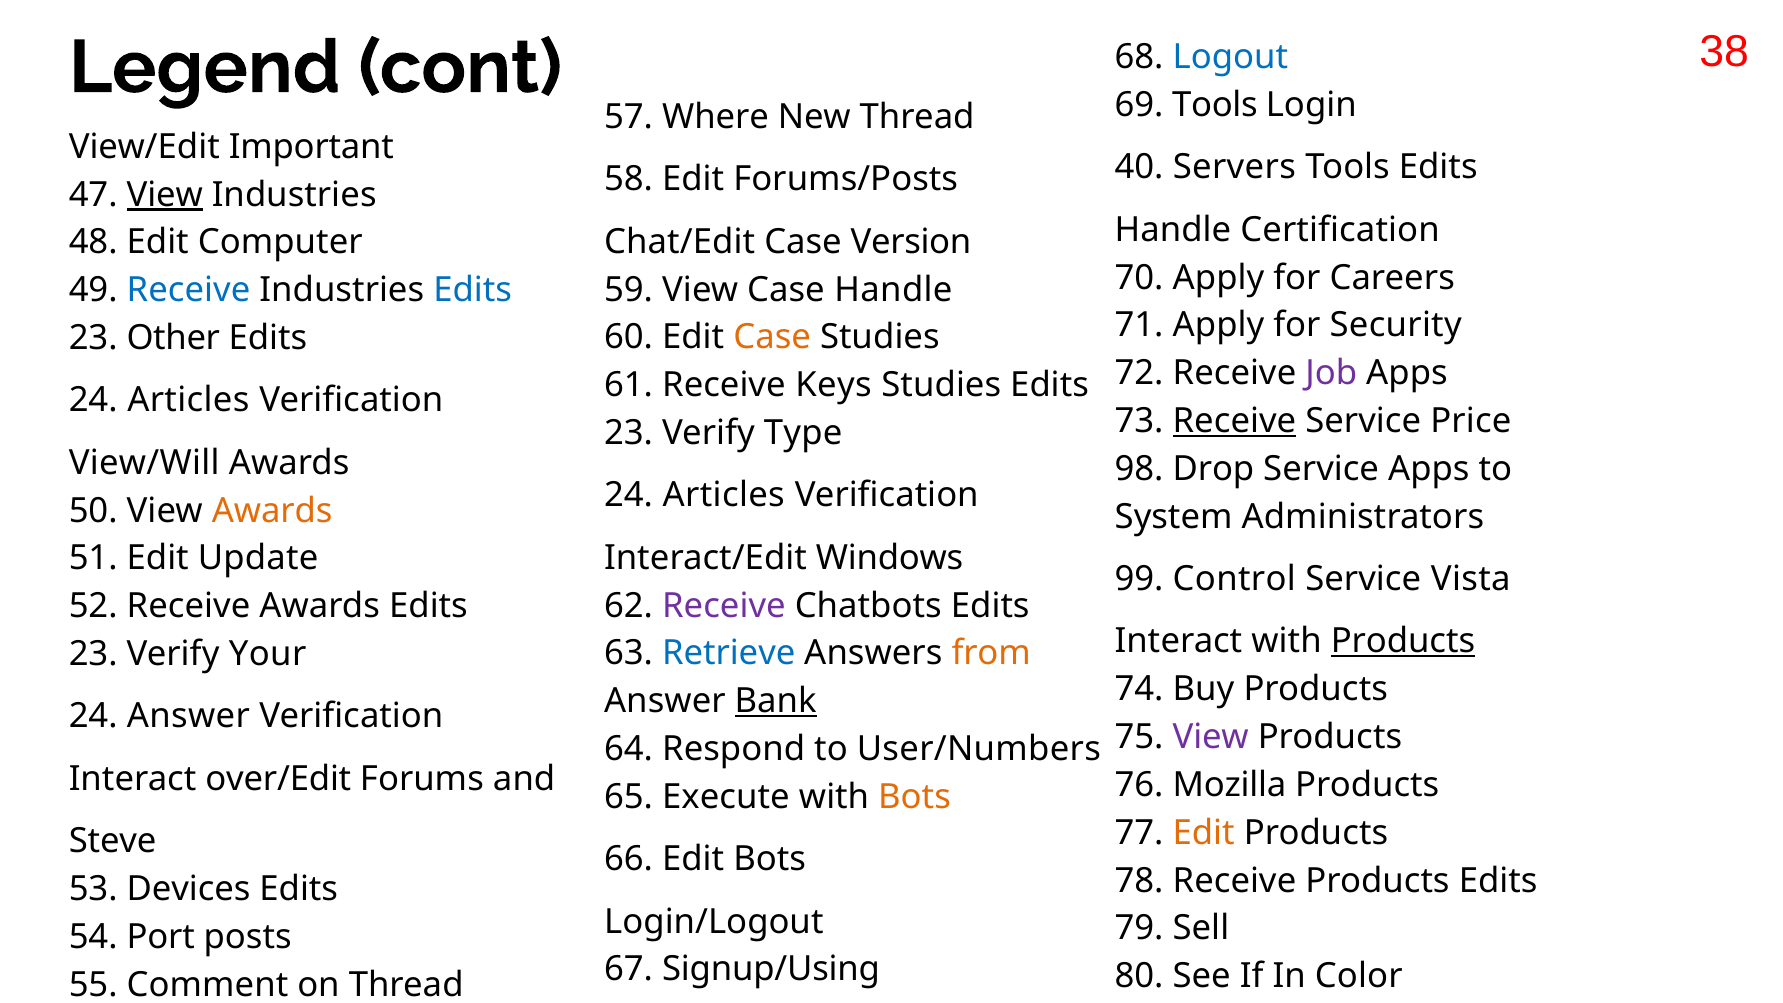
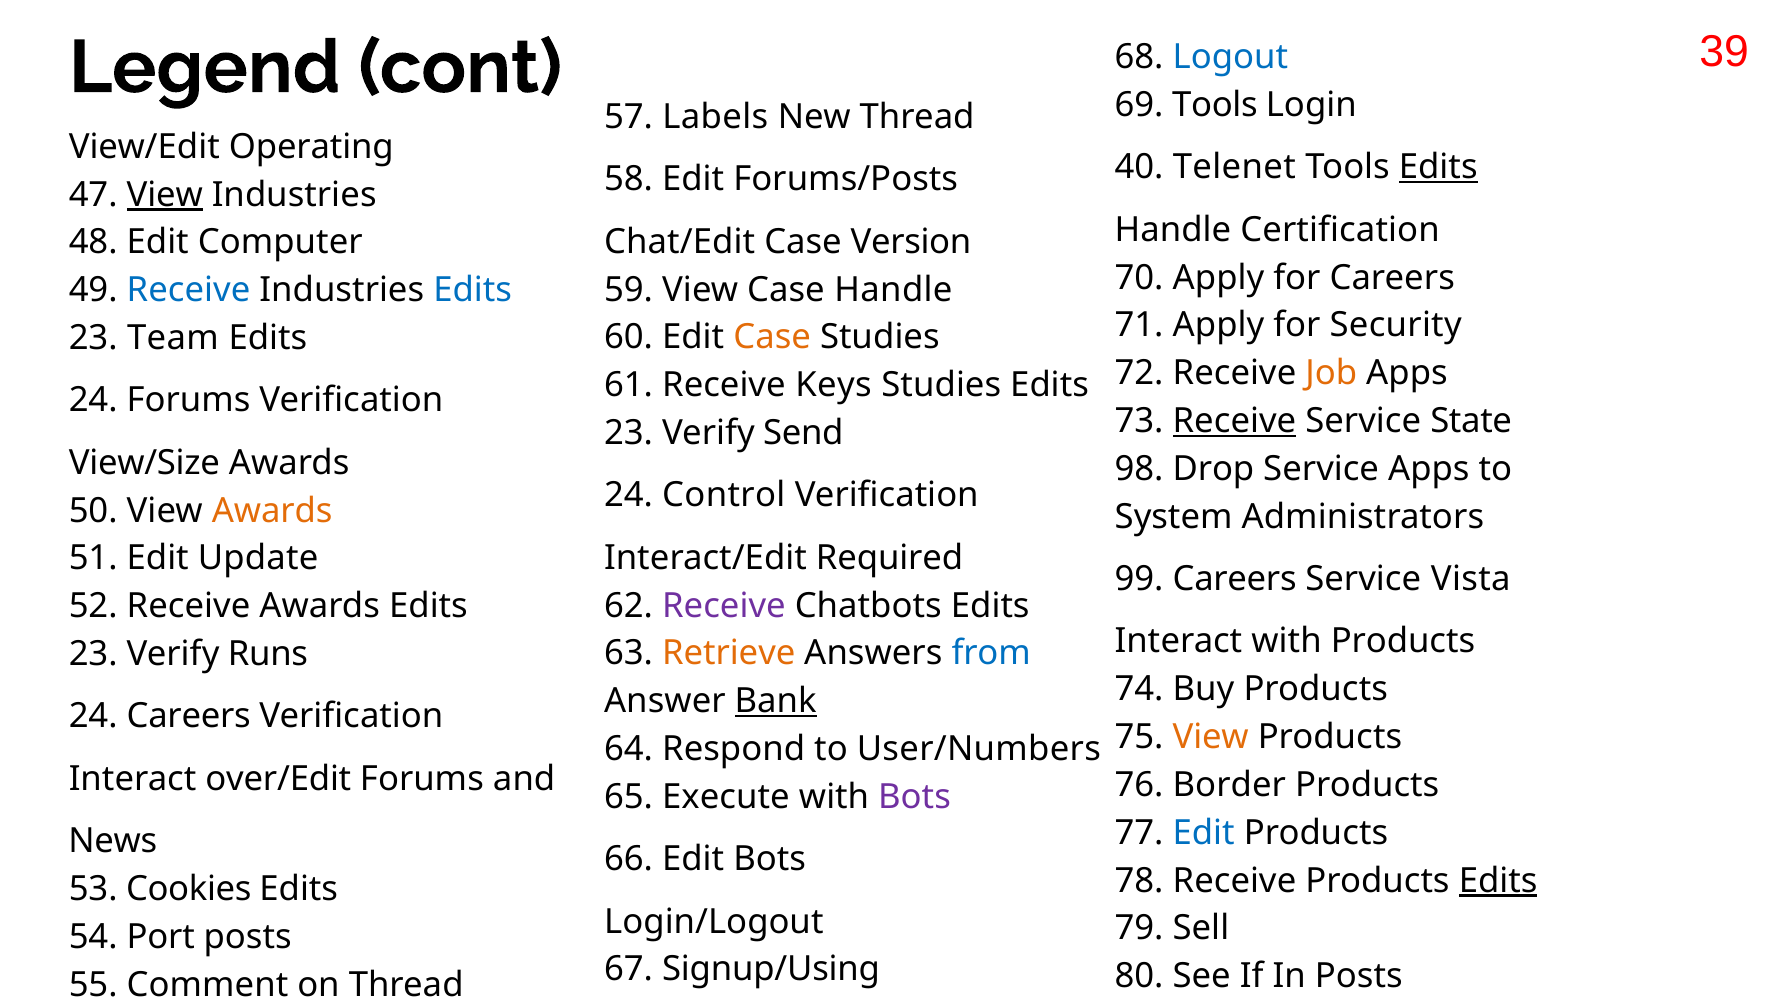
38: 38 -> 39 (1724, 51)
Where: Where -> Labels (715, 117)
Important: Important -> Operating (311, 147)
Servers: Servers -> Telenet (1234, 167)
Edits underline: none -> present (1438, 167)
Other: Other -> Team (173, 338)
Job colour: purple -> orange (1331, 373)
Articles: Articles -> Forums (189, 400)
Price: Price -> State (1471, 421)
Type: Type -> Send (803, 433)
View/Will: View/Will -> View/Size (144, 463)
Articles: Articles -> Control (724, 495)
Windows: Windows -> Required (890, 558)
99 Control: Control -> Careers (1235, 579)
Products underline: present -> none (1403, 642)
Retrieve colour: blue -> orange (729, 653)
from colour: orange -> blue (991, 653)
Your: Your -> Runs (268, 654)
24 Answer: Answer -> Careers (189, 716)
View colour: purple -> orange (1211, 737)
Mozilla: Mozilla -> Border (1229, 785)
Bots colour: orange -> purple (915, 797)
Edit colour: orange -> blue (1204, 833)
Steve: Steve -> News (113, 841)
Edits underline: none -> present (1498, 881)
Devices: Devices -> Cookies (189, 889)
In Color: Color -> Posts (1359, 976)
